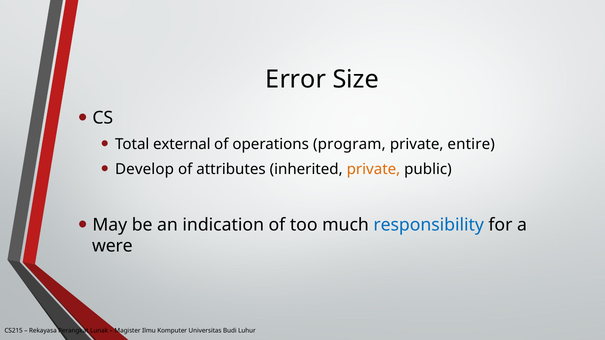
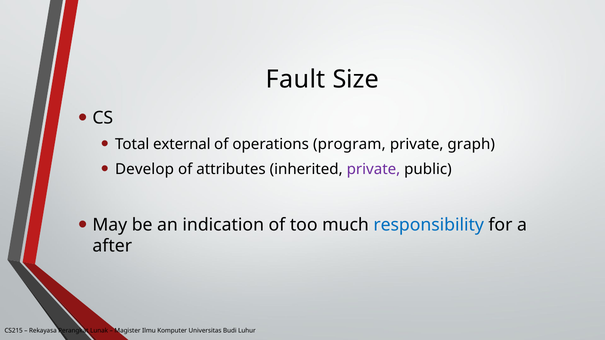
Error: Error -> Fault (296, 79)
entire: entire -> graph (471, 145)
private colour: orange -> purple (373, 170)
were: were -> after (112, 246)
